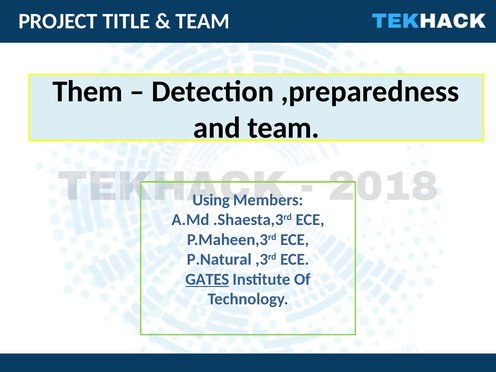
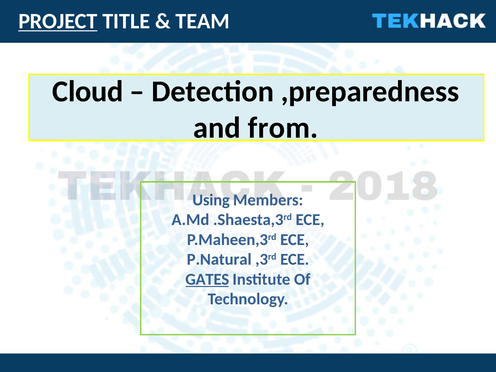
PROJECT underline: none -> present (58, 21)
Them: Them -> Cloud (88, 91)
and team: team -> from (283, 128)
